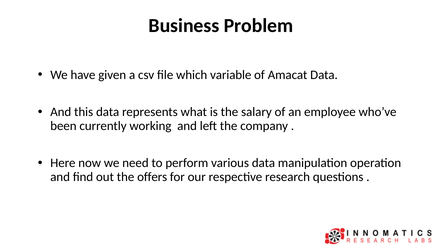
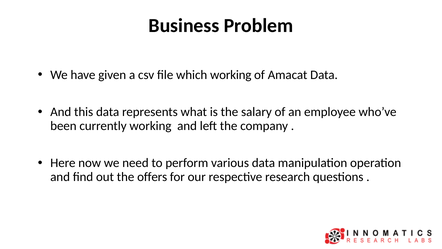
which variable: variable -> working (231, 75)
